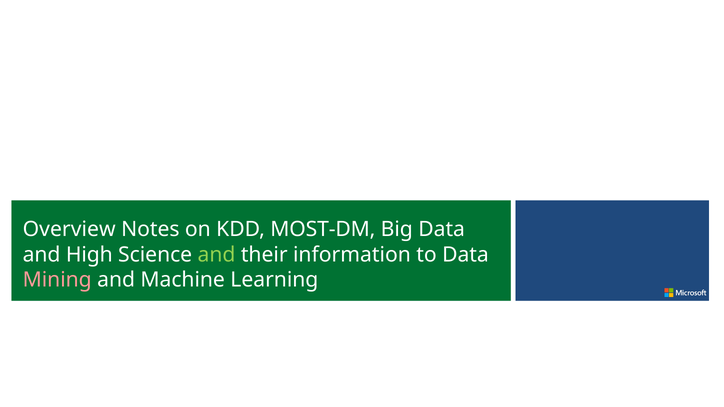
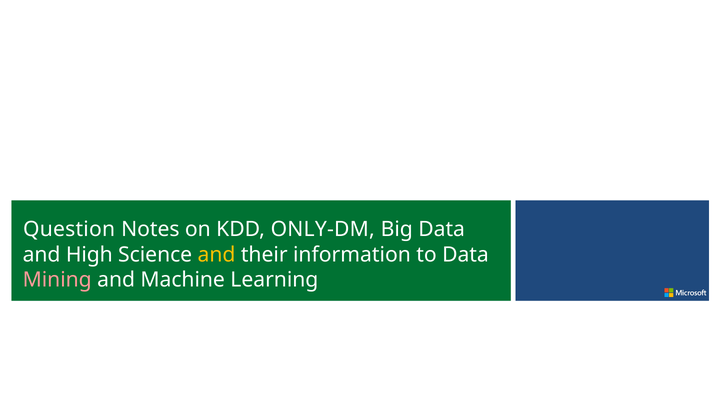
Overview: Overview -> Question (69, 230)
MOST-DM: MOST-DM -> ONLY-DM (323, 230)
and colour: light green -> yellow (217, 255)
